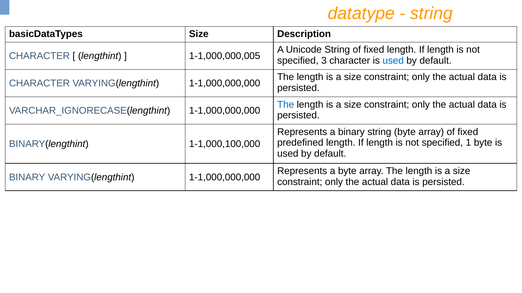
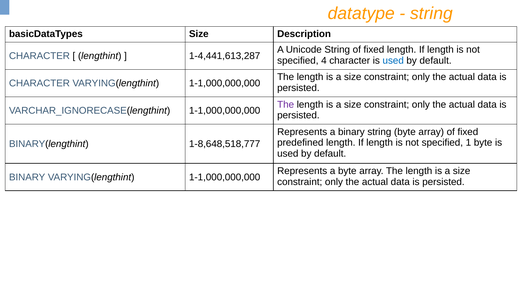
1-1,000,000,005: 1-1,000,000,005 -> 1-4,441,613,287 (225, 56)
3: 3 -> 4 (324, 61)
The colour: blue -> purple (286, 105)
1-1,000,100,000: 1-1,000,100,000 -> 1-8,648,518,777 (225, 144)
